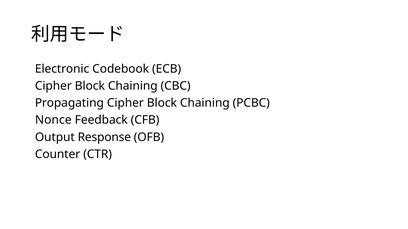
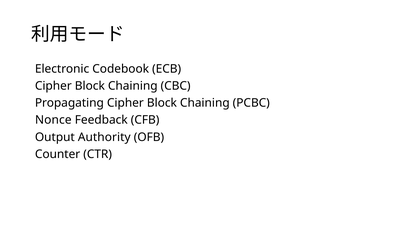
Response: Response -> Authority (104, 137)
